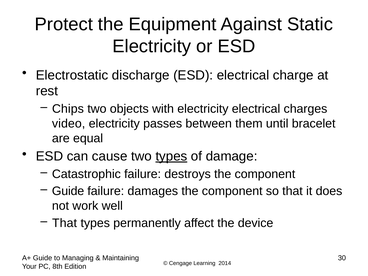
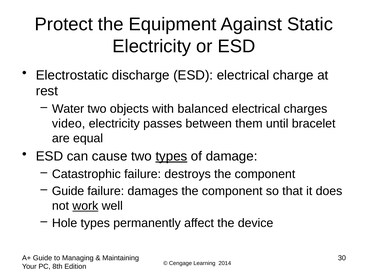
Chips: Chips -> Water (68, 109)
with electricity: electricity -> balanced (203, 109)
work underline: none -> present (85, 206)
That: That -> Hole (65, 223)
